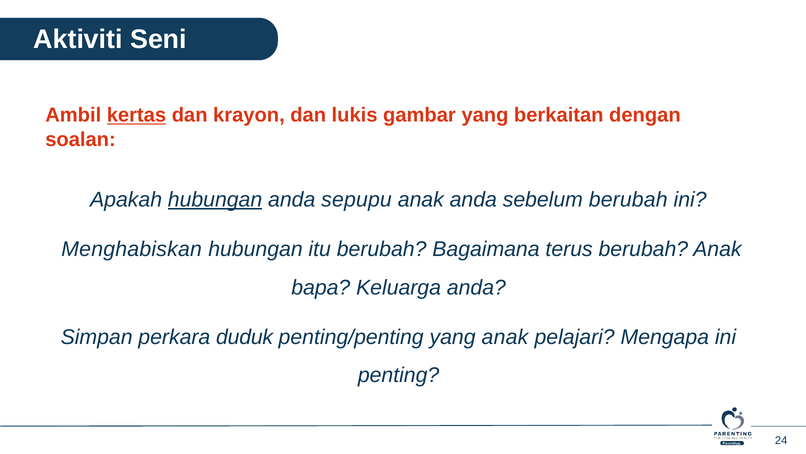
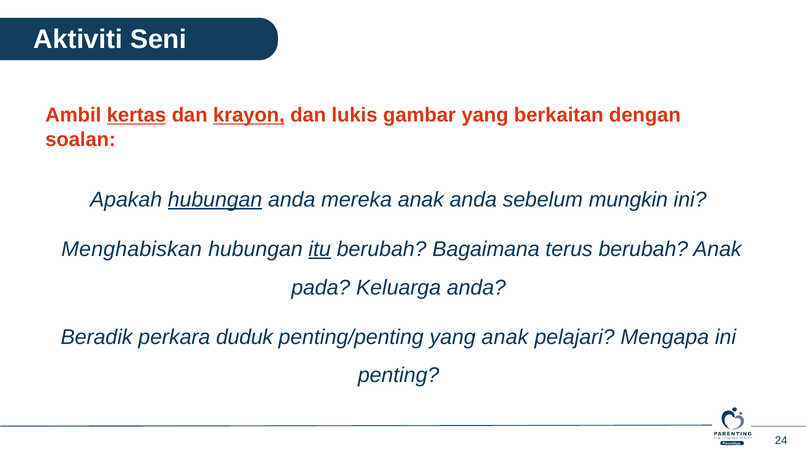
krayon underline: none -> present (249, 115)
sepupu: sepupu -> mereka (357, 199)
sebelum berubah: berubah -> mungkin (628, 199)
itu underline: none -> present (320, 249)
bapa: bapa -> pada (321, 287)
Simpan: Simpan -> Beradik (97, 337)
